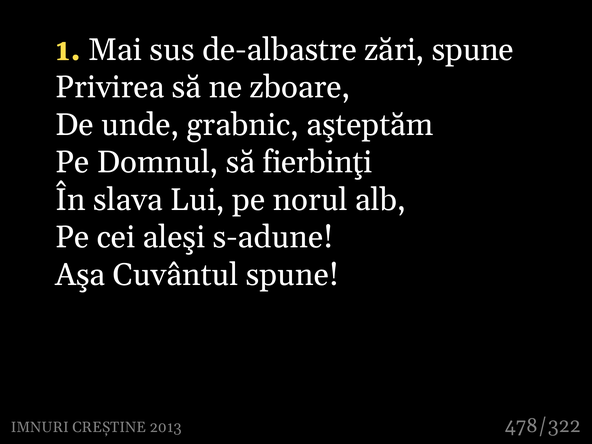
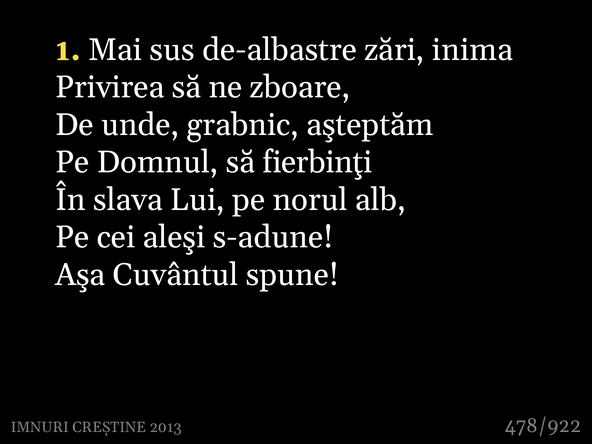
zări spune: spune -> inima (472, 50)
478/322: 478/322 -> 478/922 (543, 426)
